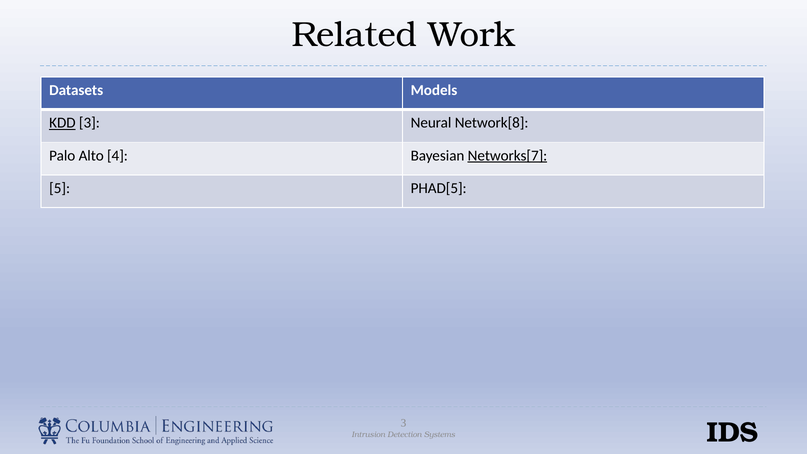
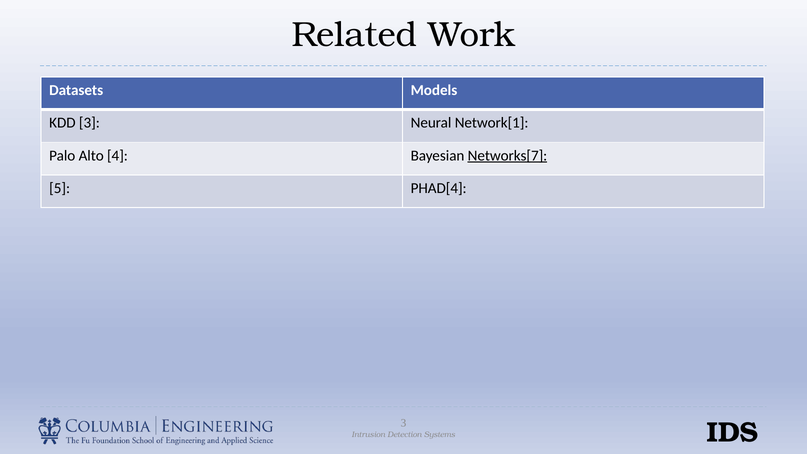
KDD underline: present -> none (62, 123)
Network[8: Network[8 -> Network[1 (492, 123)
PHAD[5: PHAD[5 -> PHAD[4 (439, 188)
